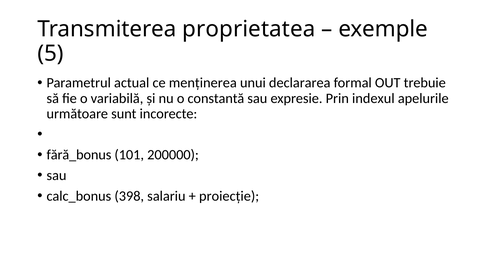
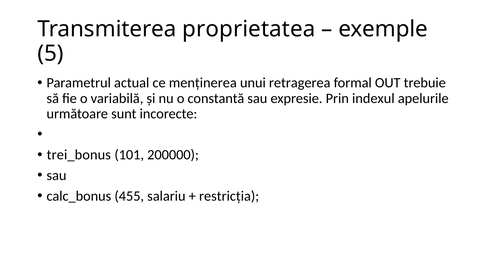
declararea: declararea -> retragerea (300, 83)
fără_bonus: fără_bonus -> trei_bonus (79, 155)
398: 398 -> 455 (129, 196)
proiecţie: proiecţie -> restricţia (229, 196)
